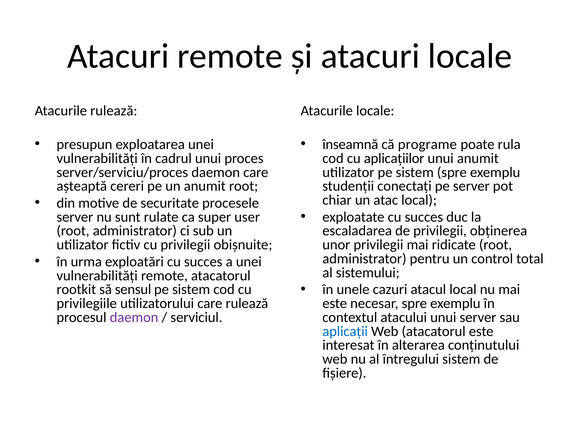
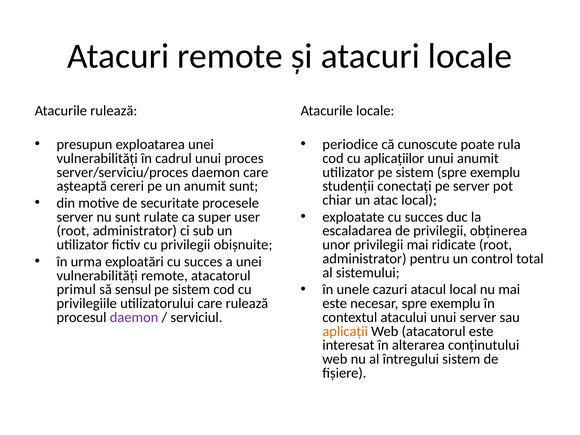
înseamnă: înseamnă -> periodice (350, 144)
programe: programe -> cunoscute (427, 144)
anumit root: root -> sunt (244, 186)
rootkit: rootkit -> primul (76, 289)
aplicații colour: blue -> orange (345, 331)
